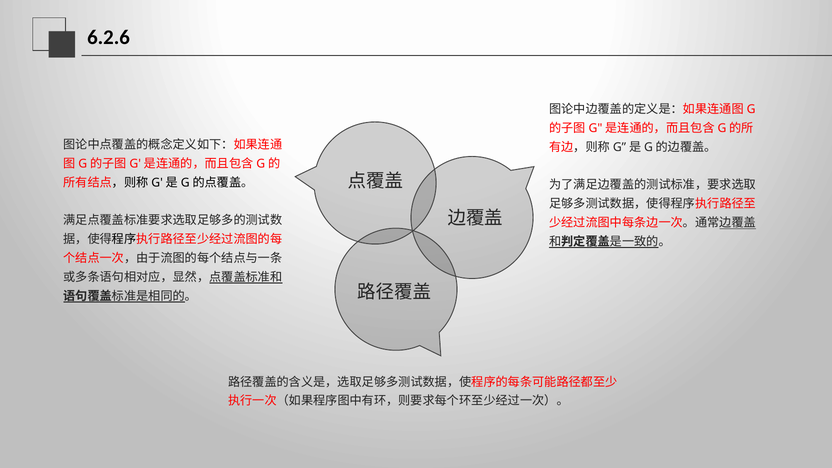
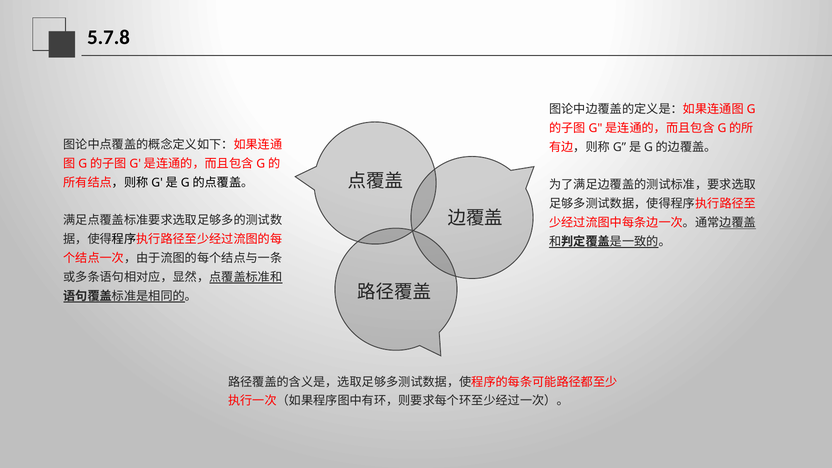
6.2.6: 6.2.6 -> 5.7.8 (109, 37)
